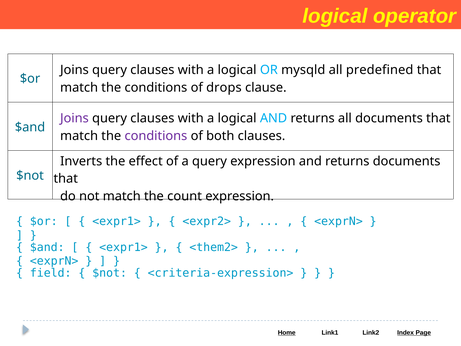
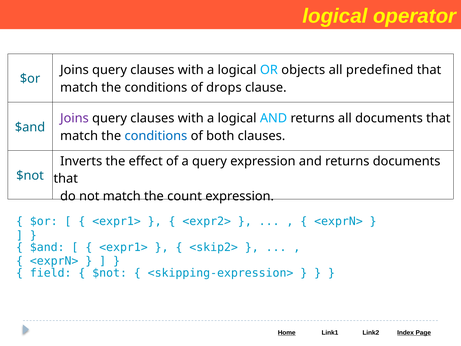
mysqld: mysqld -> objects (303, 70)
conditions colour: purple -> blue (156, 136)
<them2>: <them2> -> <skip2> (214, 247)
<criteria-expression>: <criteria-expression> -> <skipping-expression> (221, 273)
